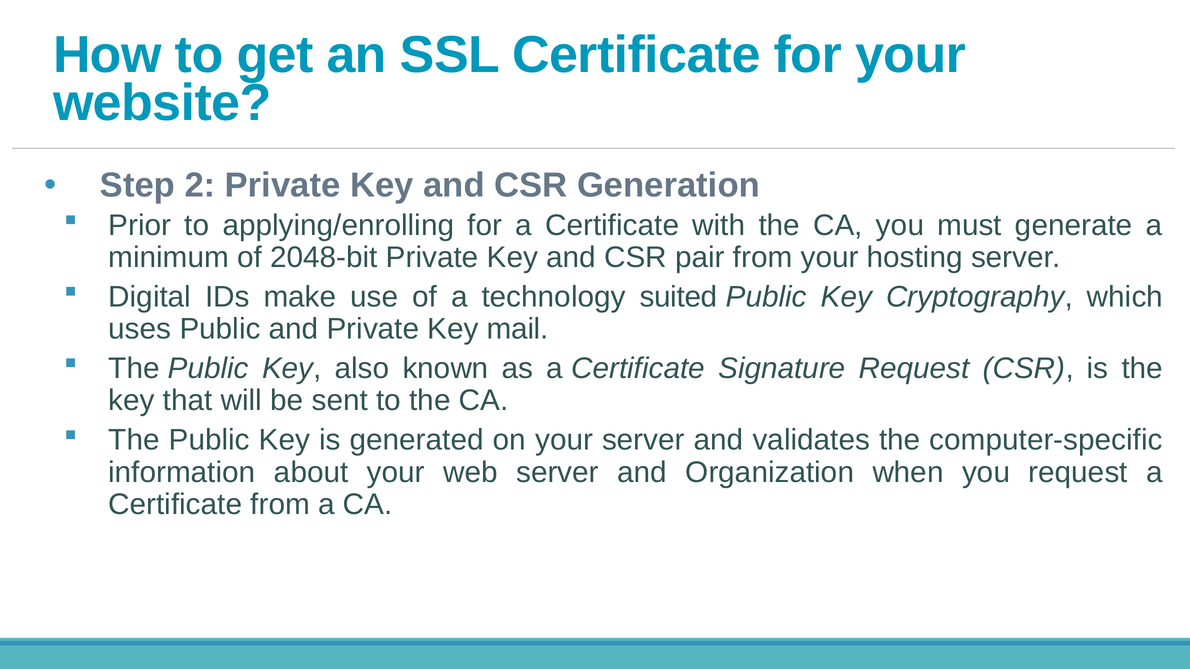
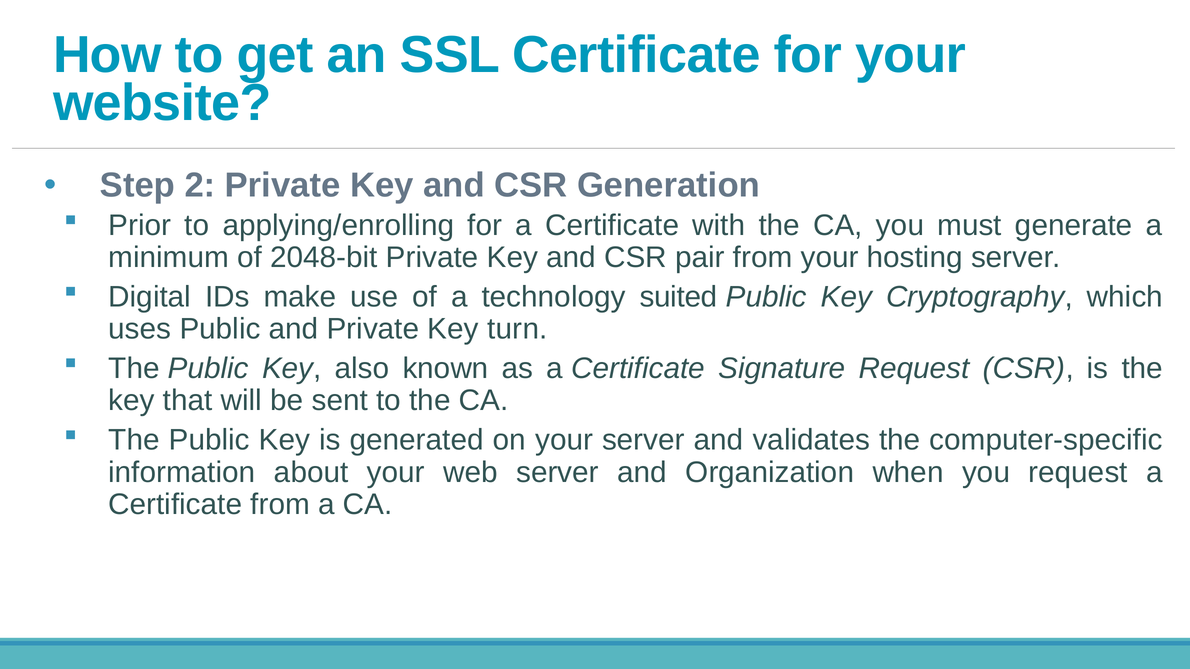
mail: mail -> turn (517, 329)
